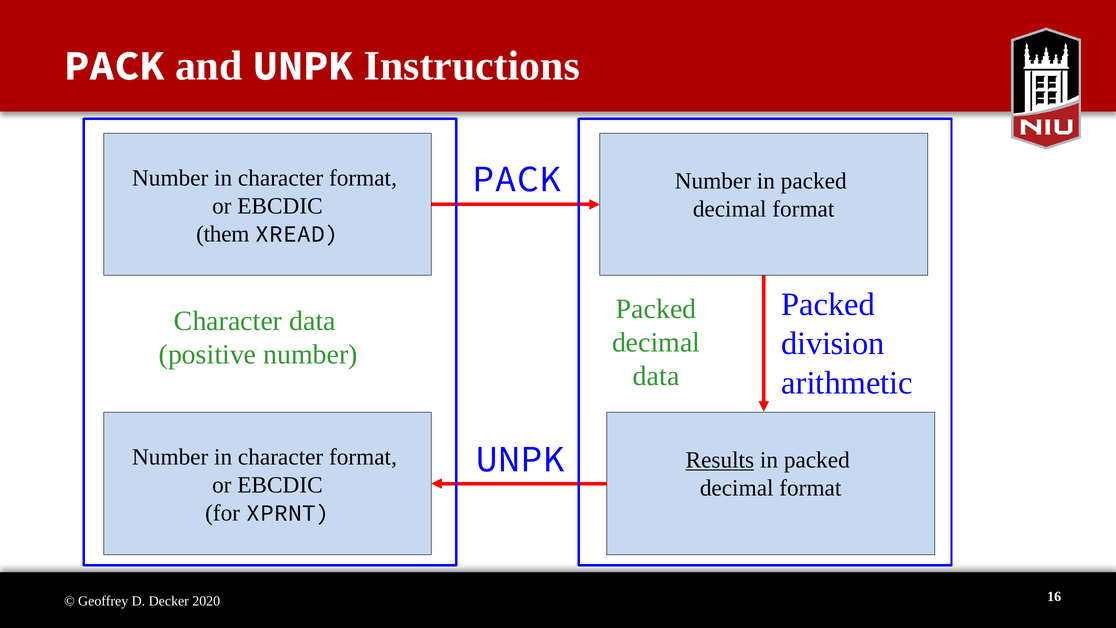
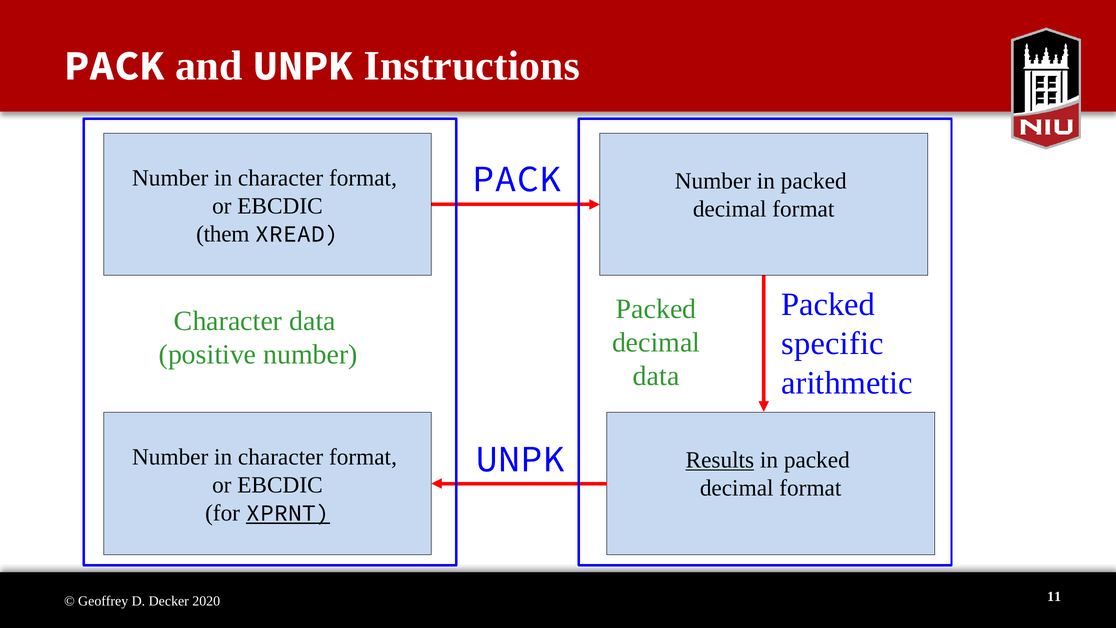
division: division -> specific (833, 344)
XPRNT underline: none -> present (288, 513)
16: 16 -> 11 (1054, 597)
